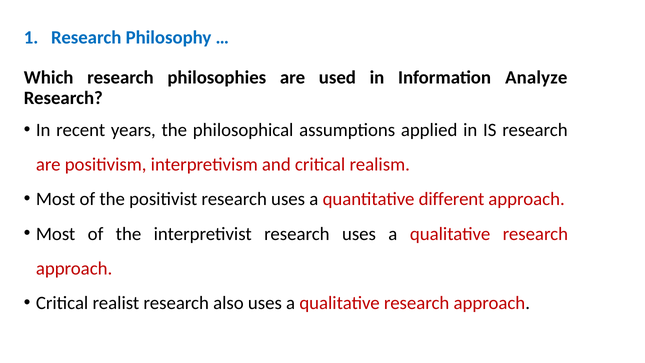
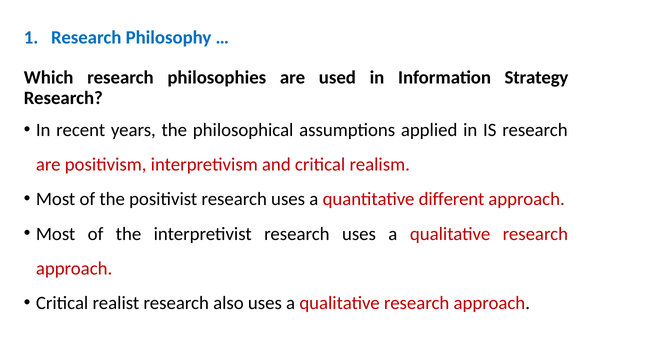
Analyze: Analyze -> Strategy (536, 77)
